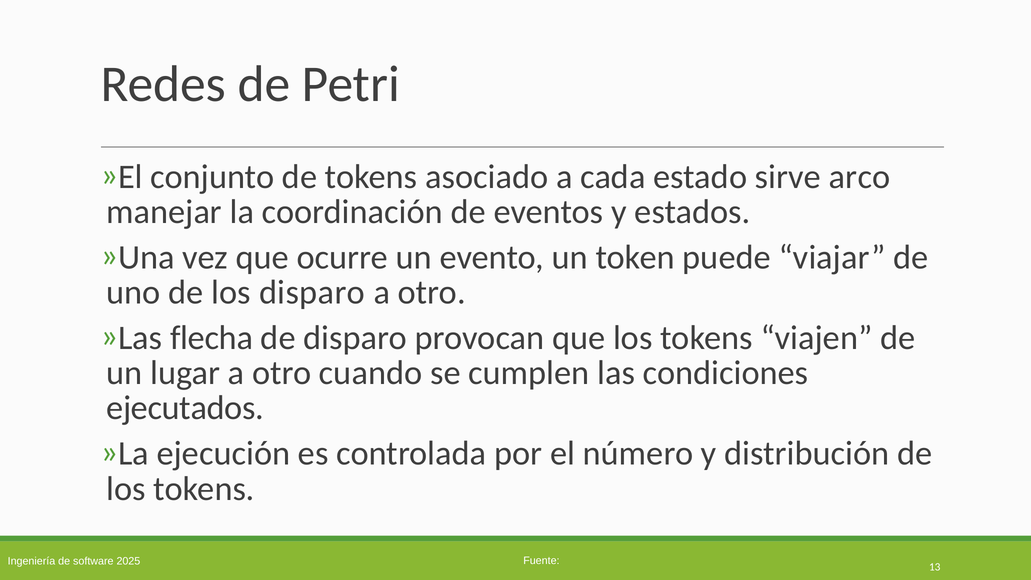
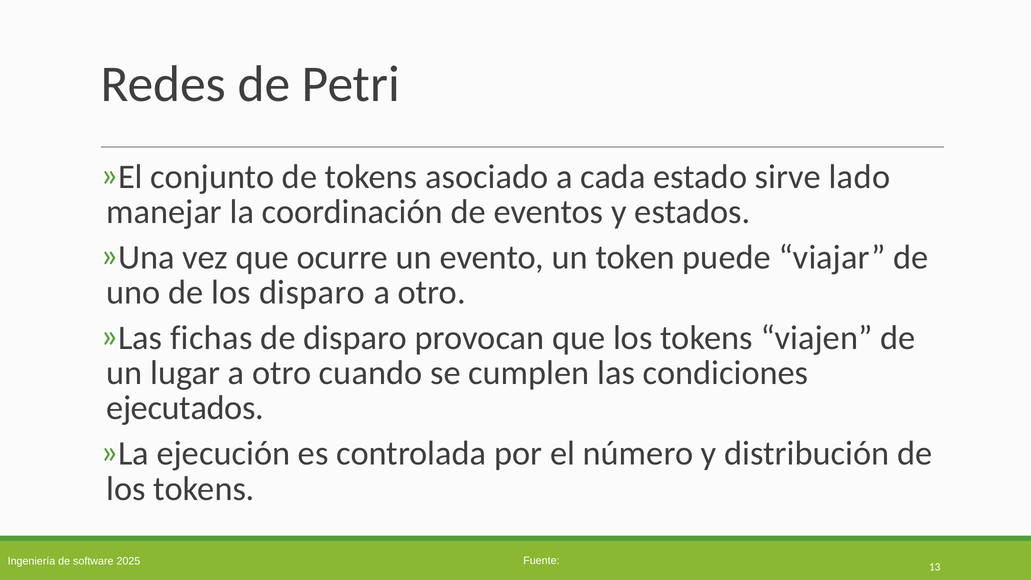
arco: arco -> lado (860, 177)
flecha: flecha -> fichas (211, 338)
